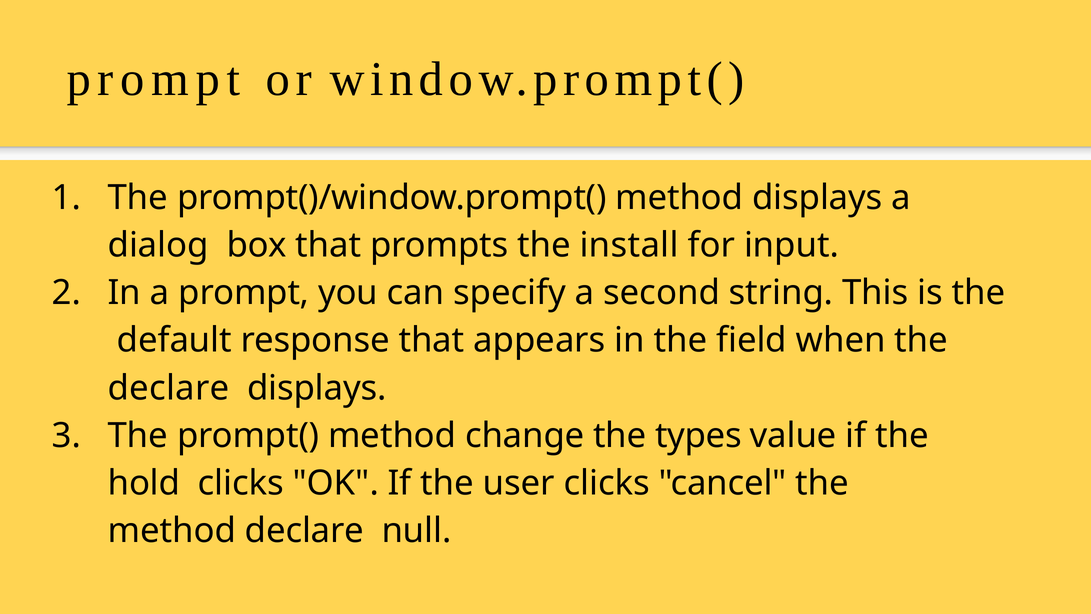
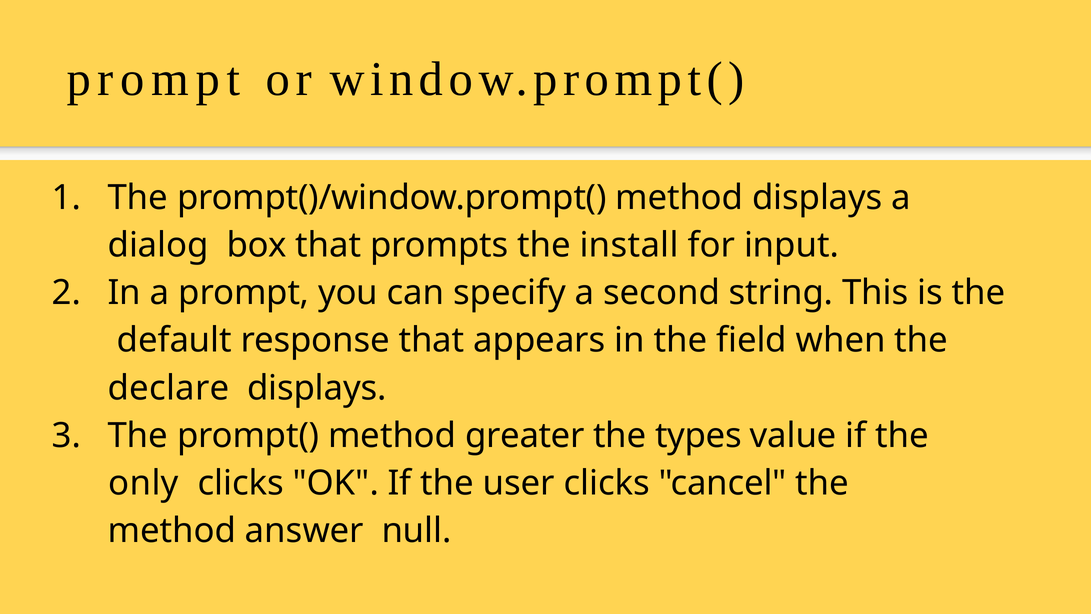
change: change -> greater (525, 435)
hold: hold -> only (144, 483)
method declare: declare -> answer (304, 531)
